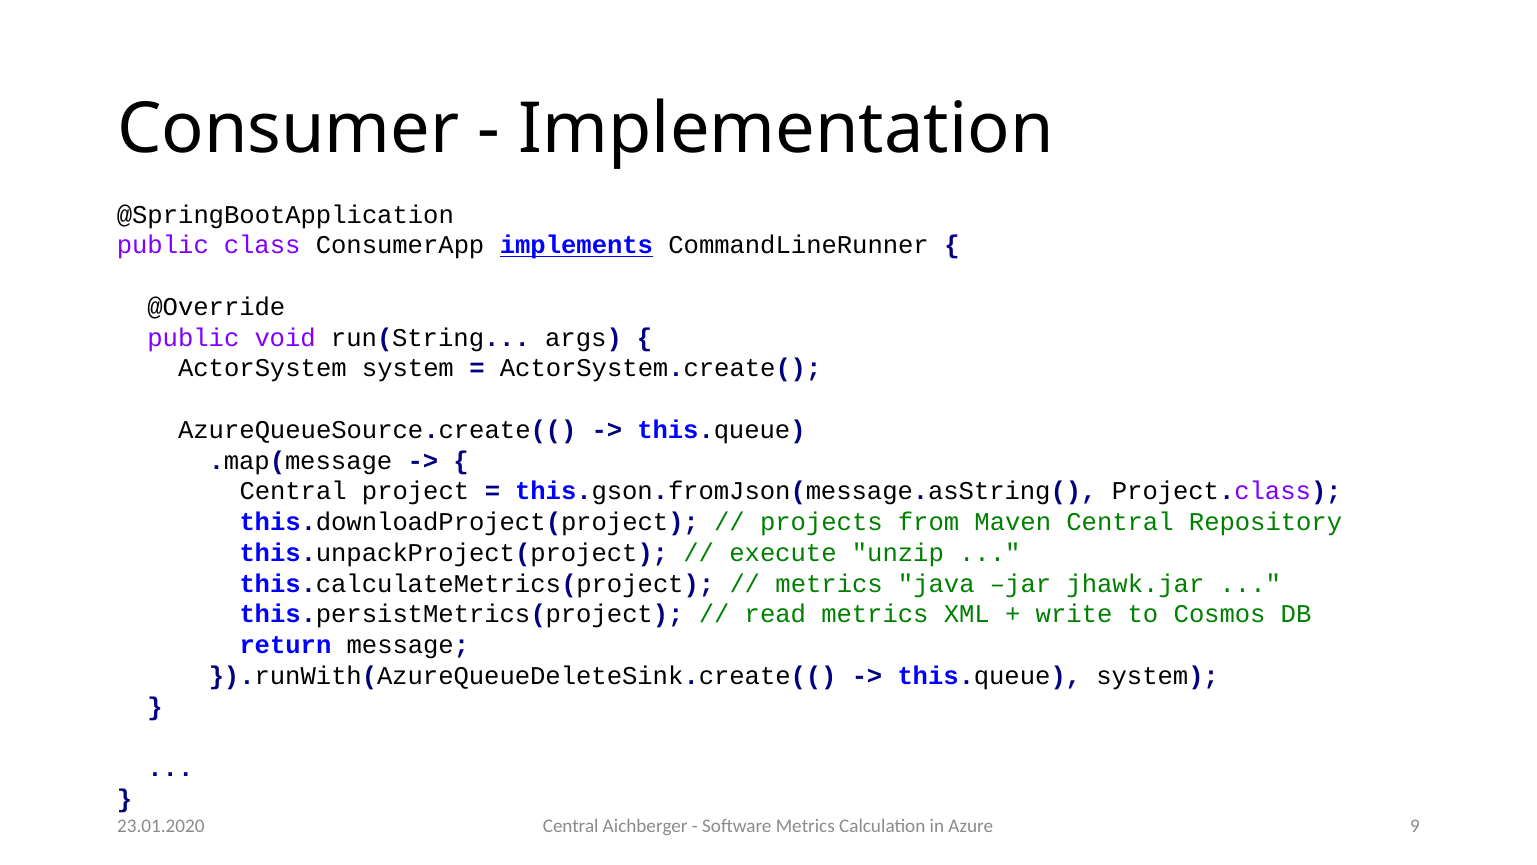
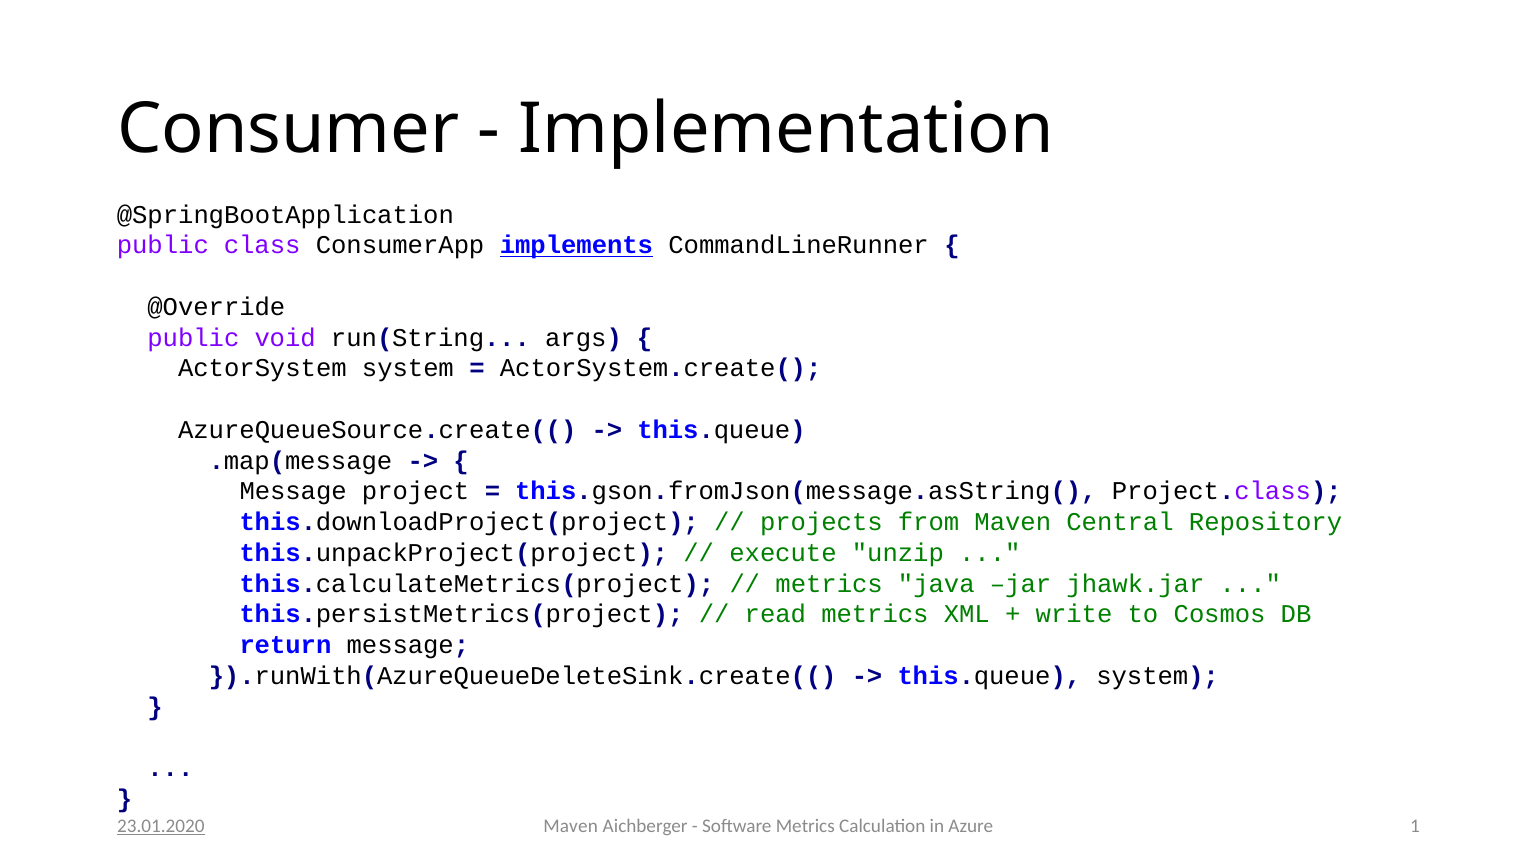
Central: Central -> Message (293, 491)
Central: Central -> Maven (571, 825)
9: 9 -> 1 (1415, 825)
23.01.2020 underline: none -> present (161, 826)
